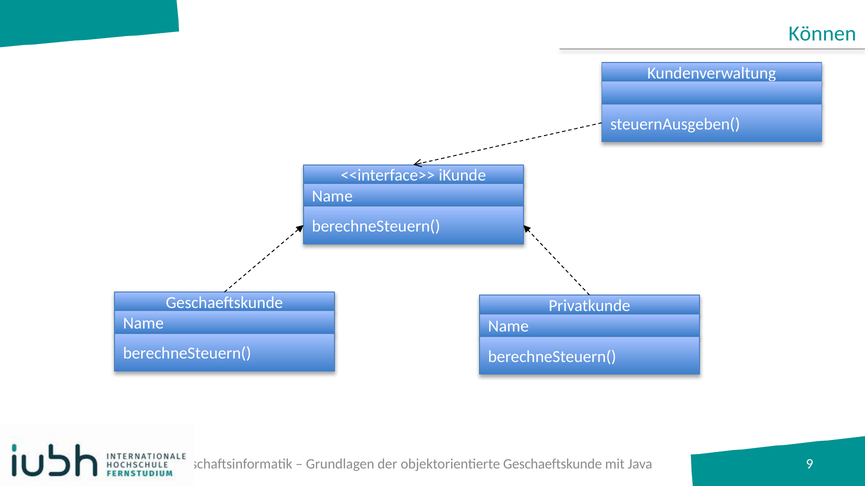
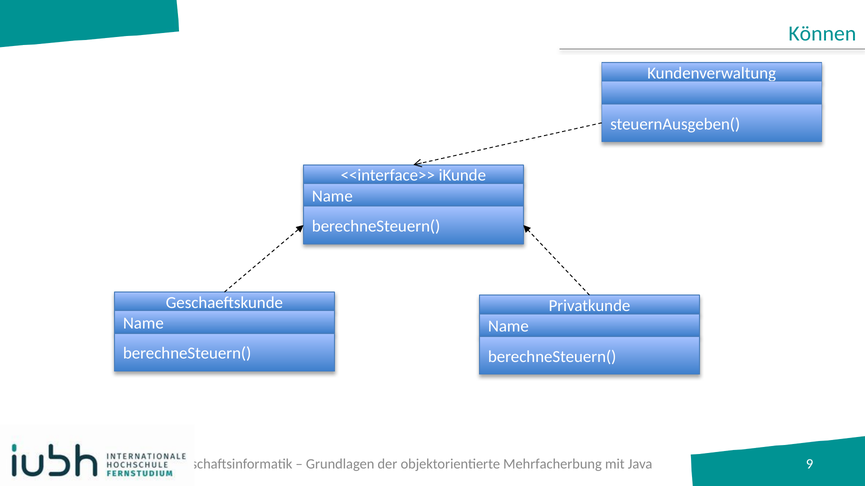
objektorientierte Geschaeftskunde: Geschaeftskunde -> Mehrfacherbung (553, 465)
